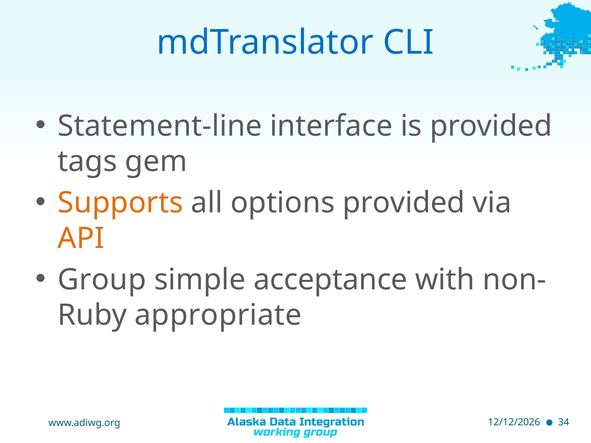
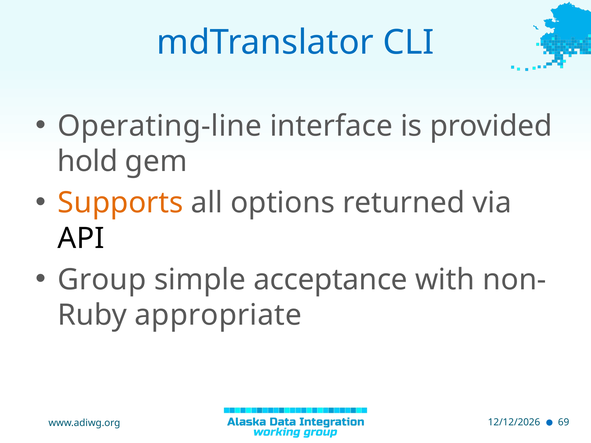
Statement-line: Statement-line -> Operating-line (160, 126)
tags: tags -> hold (88, 162)
options provided: provided -> returned (404, 203)
API colour: orange -> black (81, 238)
34: 34 -> 69 (564, 423)
